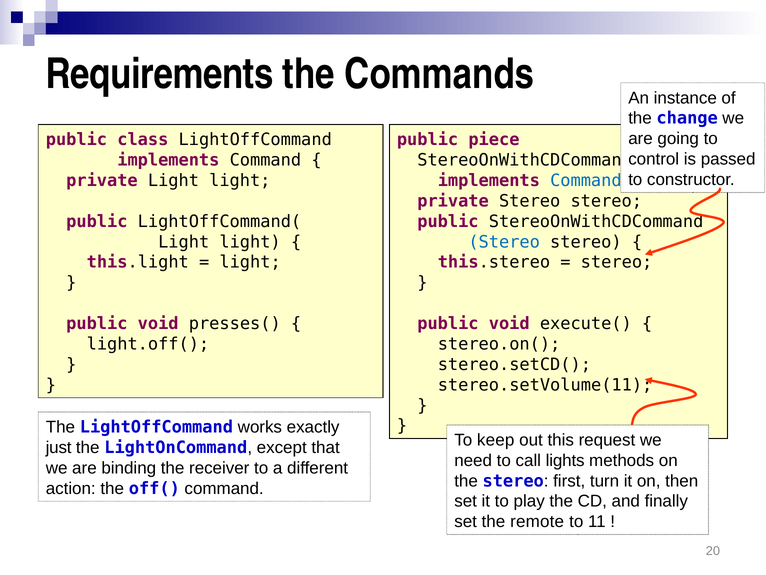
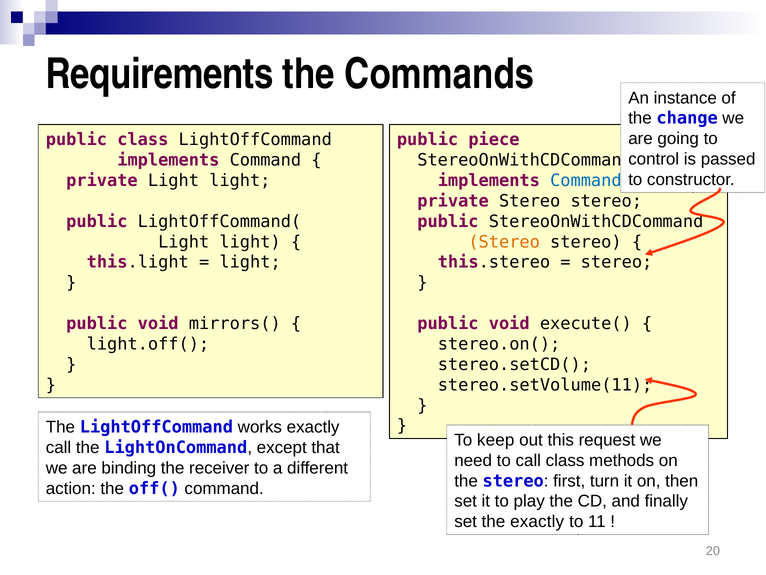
Stereo colour: blue -> orange (504, 242)
presses(: presses( -> mirrors( (235, 323)
just: just -> call (59, 447)
call lights: lights -> class (565, 460)
the remote: remote -> exactly (537, 521)
